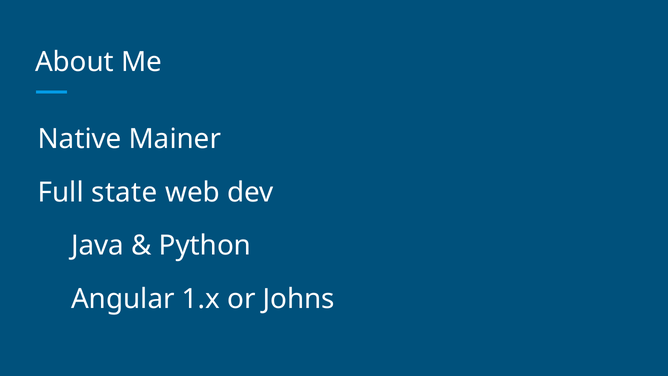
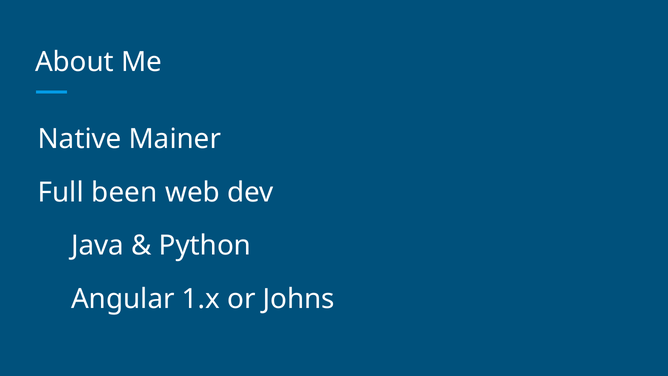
state: state -> been (124, 192)
